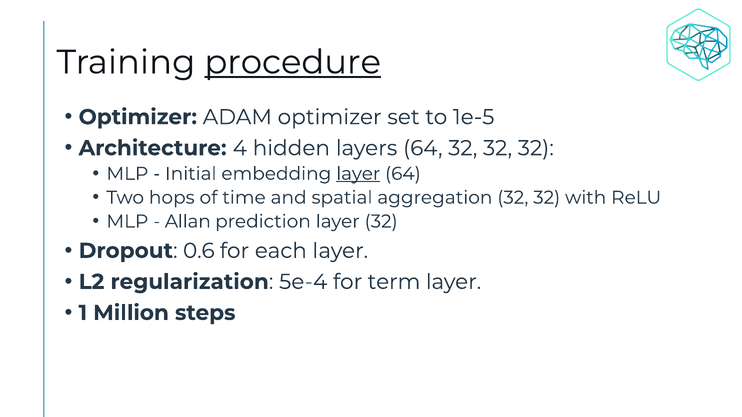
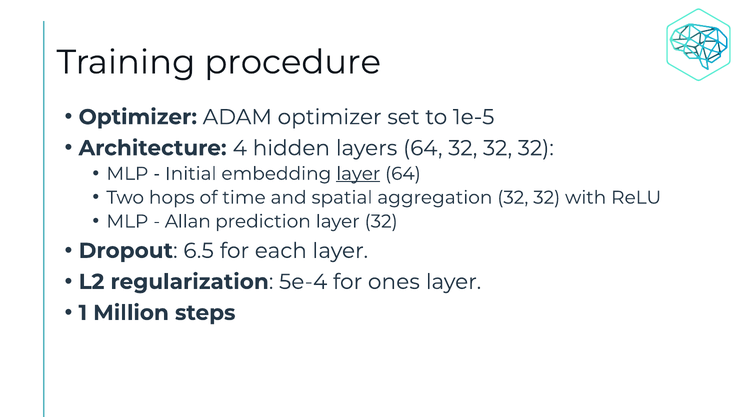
procedure underline: present -> none (293, 62)
0.6: 0.6 -> 6.5 (199, 251)
term: term -> ones (394, 282)
